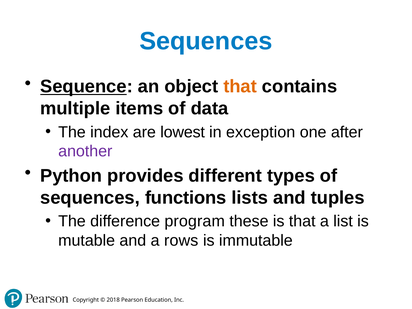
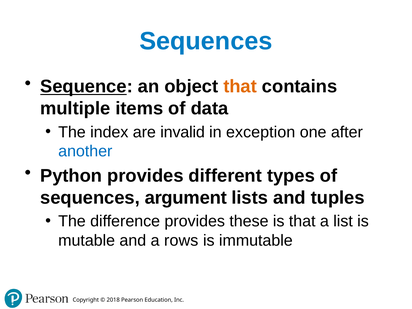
lowest: lowest -> invalid (183, 132)
another colour: purple -> blue (85, 151)
functions: functions -> argument (186, 198)
difference program: program -> provides (195, 221)
